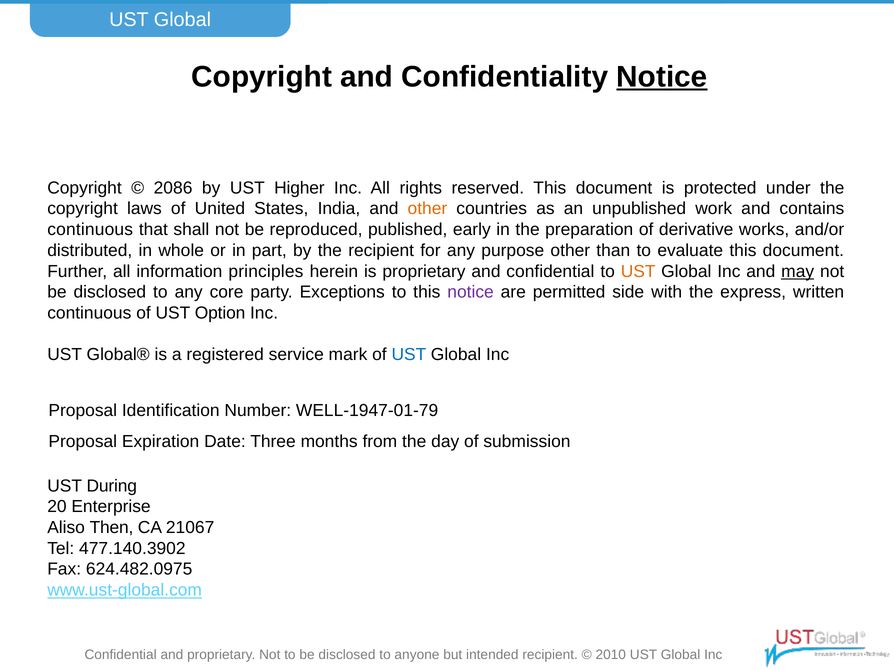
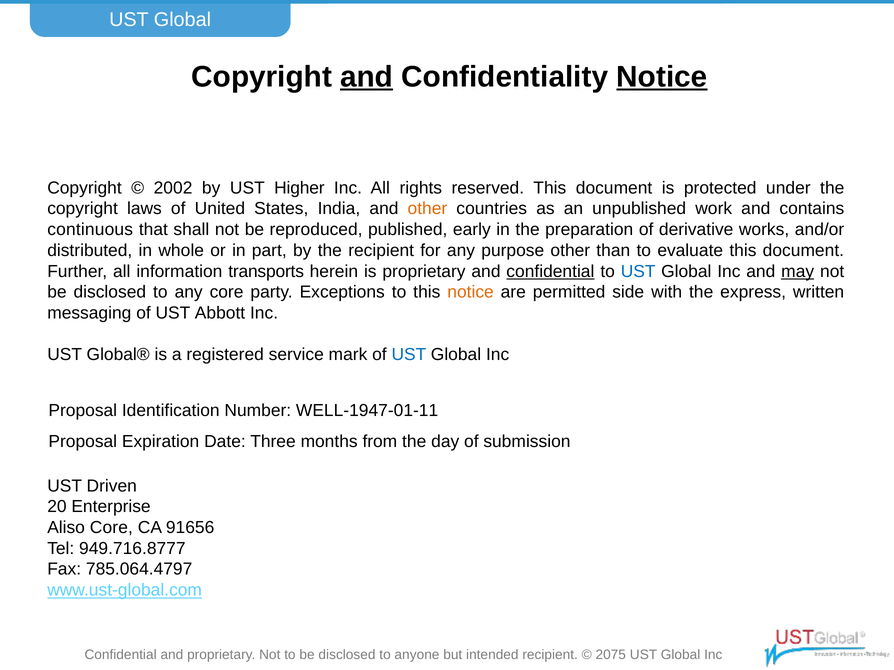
and underline: none -> present (367, 77)
2086: 2086 -> 2002 (173, 188)
principles: principles -> transports (266, 272)
confidential underline: none -> present (550, 272)
UST colour: orange -> blue (638, 272)
notice colour: purple -> orange (471, 292)
continuous: continuous -> messaging (89, 313)
Option: Option -> Abbott (220, 313)
WELL-1947-01-79: WELL-1947-01-79 -> WELL-1947-01-11 (367, 411)
During: During -> Driven (112, 486)
Aliso Then: Then -> Core (111, 528)
21067: 21067 -> 91656 (190, 528)
477.140.3902: 477.140.3902 -> 949.716.8777 (132, 549)
624.482.0975: 624.482.0975 -> 785.064.4797 (139, 570)
2010: 2010 -> 2075 (611, 655)
